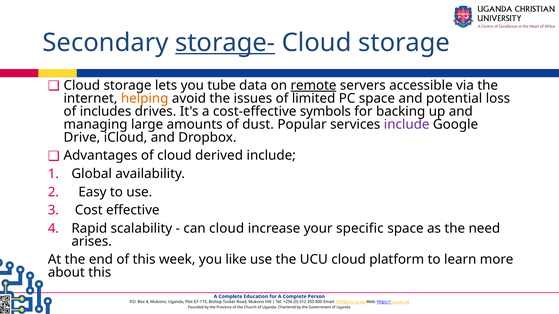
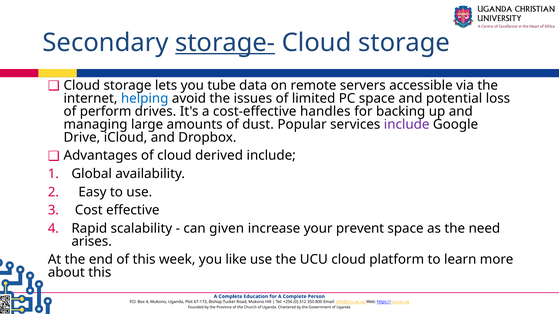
remote underline: present -> none (314, 85)
helping colour: orange -> blue (145, 98)
includes: includes -> perform (106, 111)
symbols: symbols -> handles (325, 111)
can cloud: cloud -> given (227, 229)
specific: specific -> prevent (360, 229)
